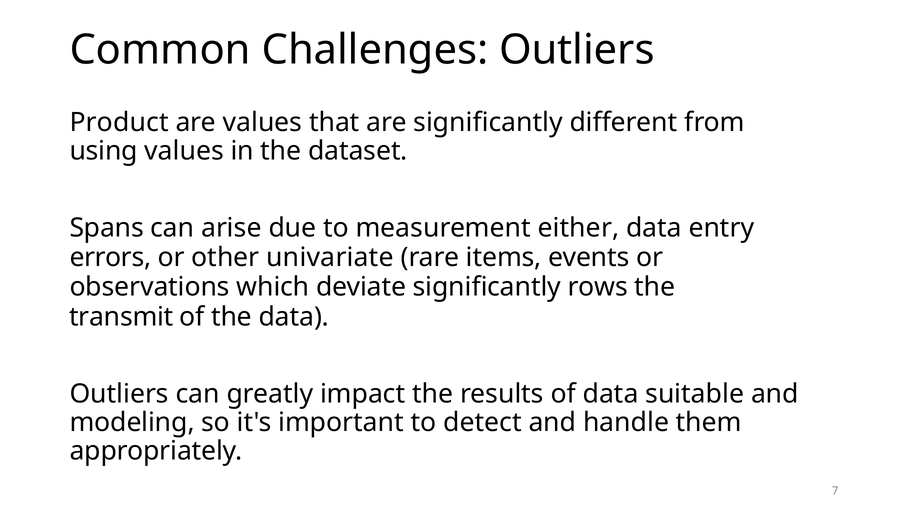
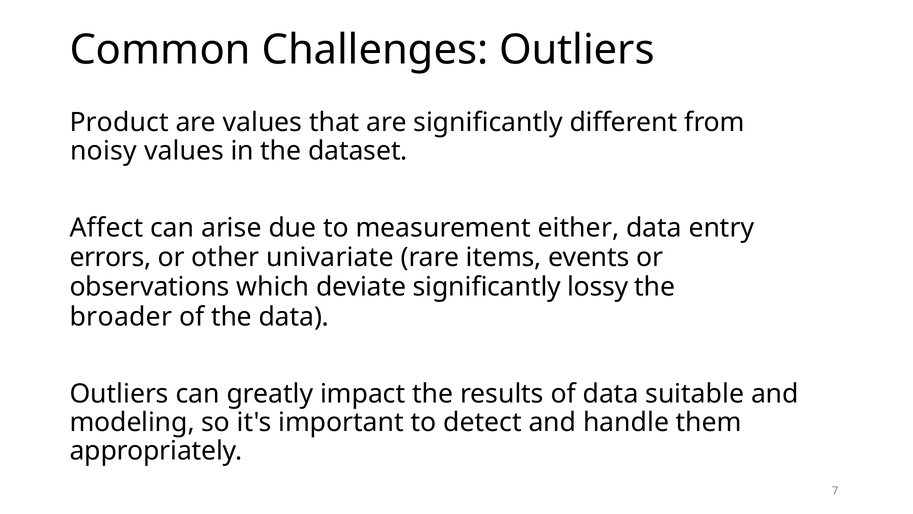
using: using -> noisy (103, 151)
Spans: Spans -> Affect (106, 228)
rows: rows -> lossy (598, 287)
transmit: transmit -> broader (121, 316)
